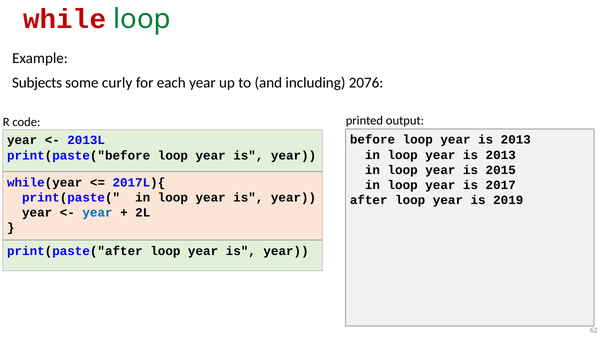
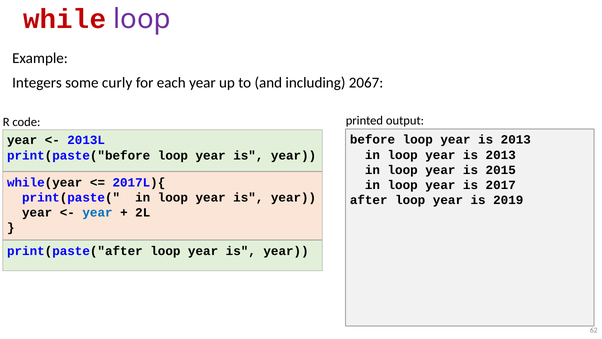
loop colour: green -> purple (142, 19)
Subjects: Subjects -> Integers (37, 83)
2076: 2076 -> 2067 (366, 83)
